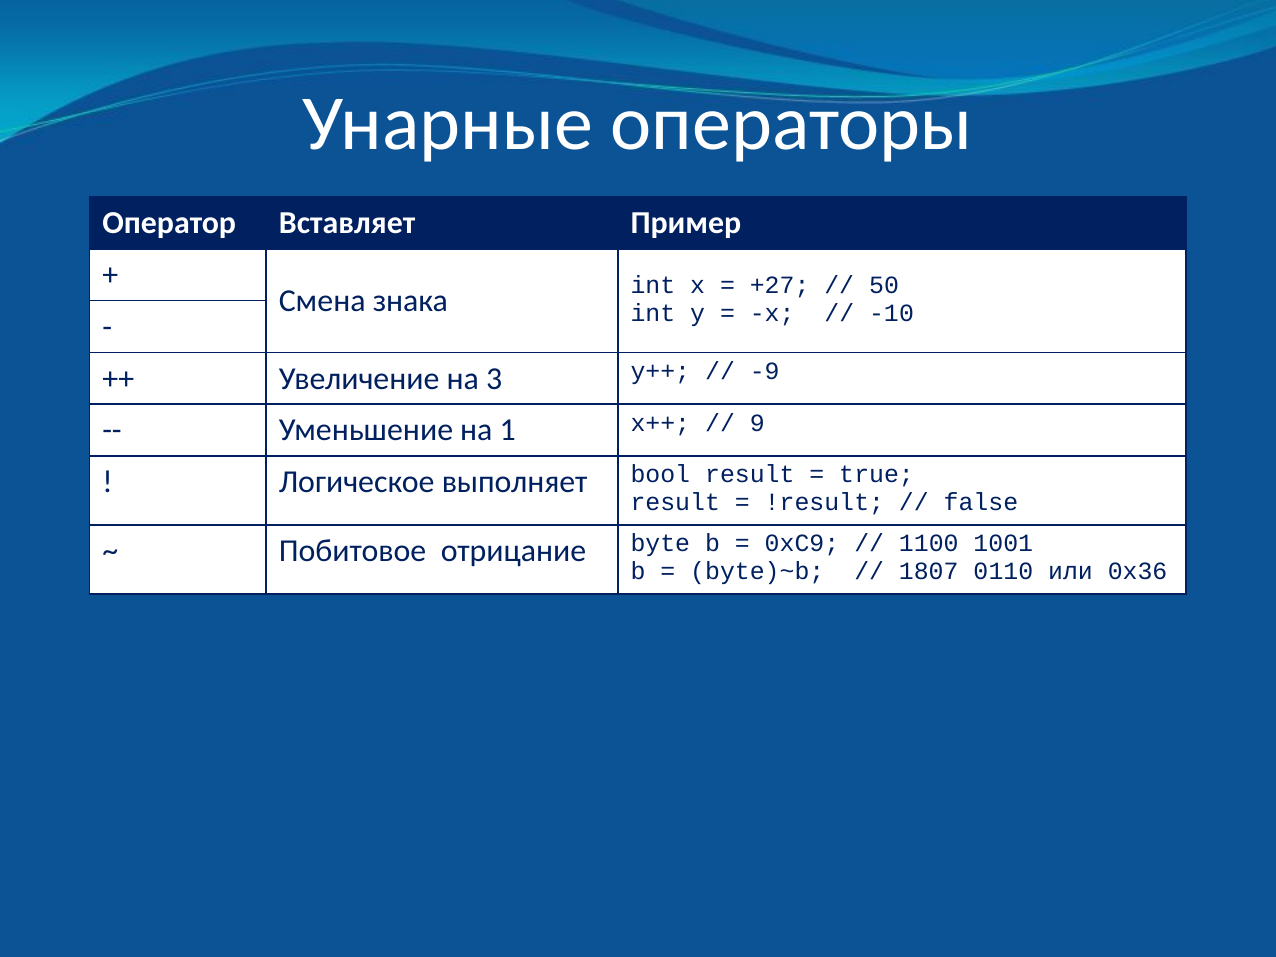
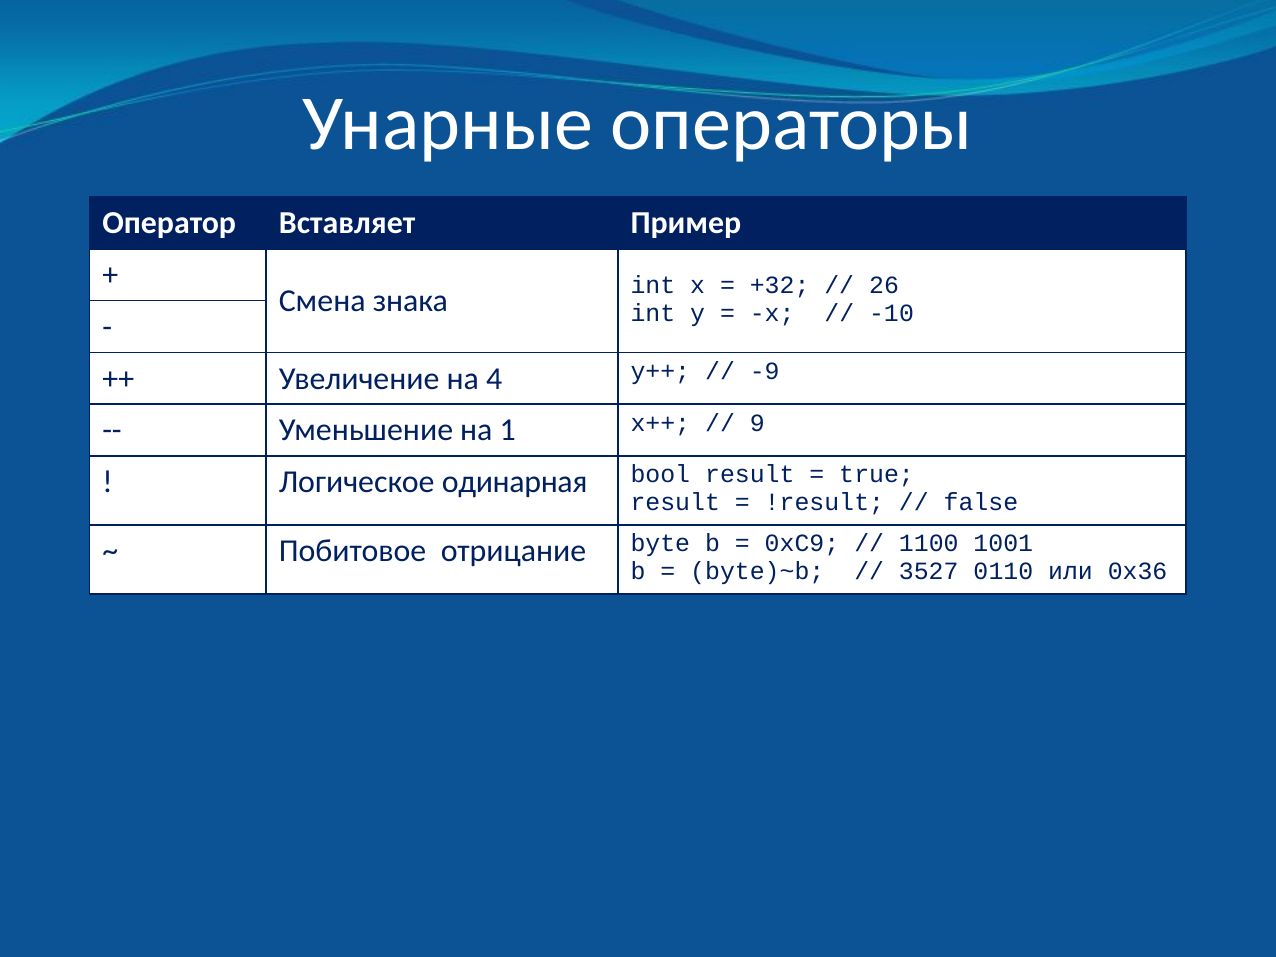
+27: +27 -> +32 (780, 285)
50: 50 -> 26 (884, 285)
3: 3 -> 4 (494, 379)
выполняет: выполняет -> одинарная (515, 482)
1807: 1807 -> 3527 (929, 572)
